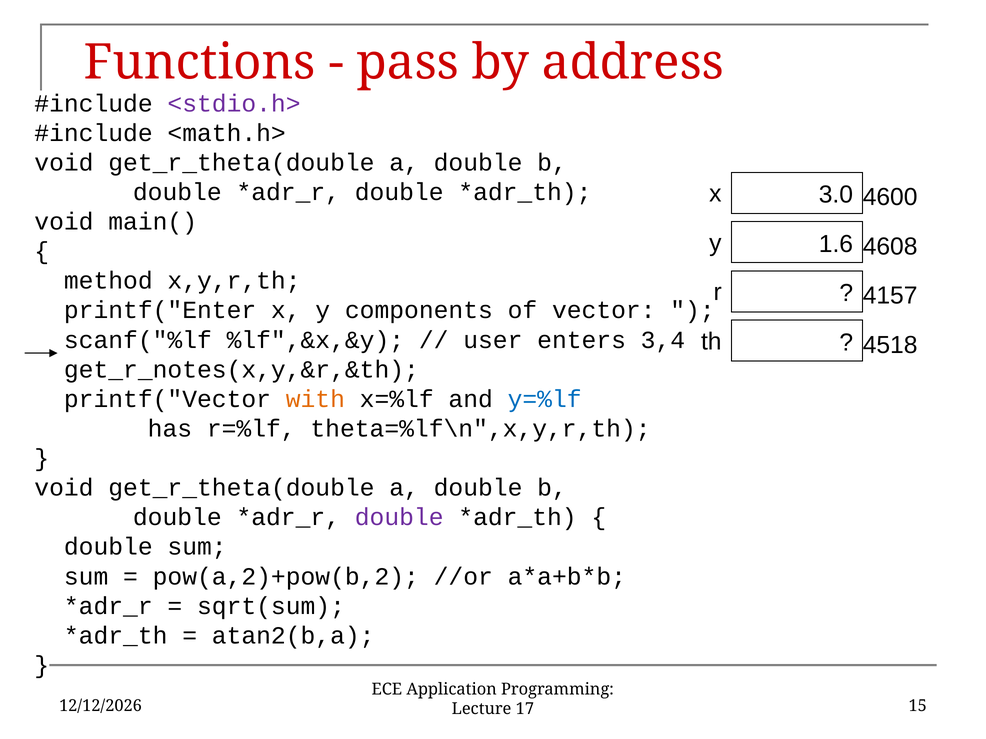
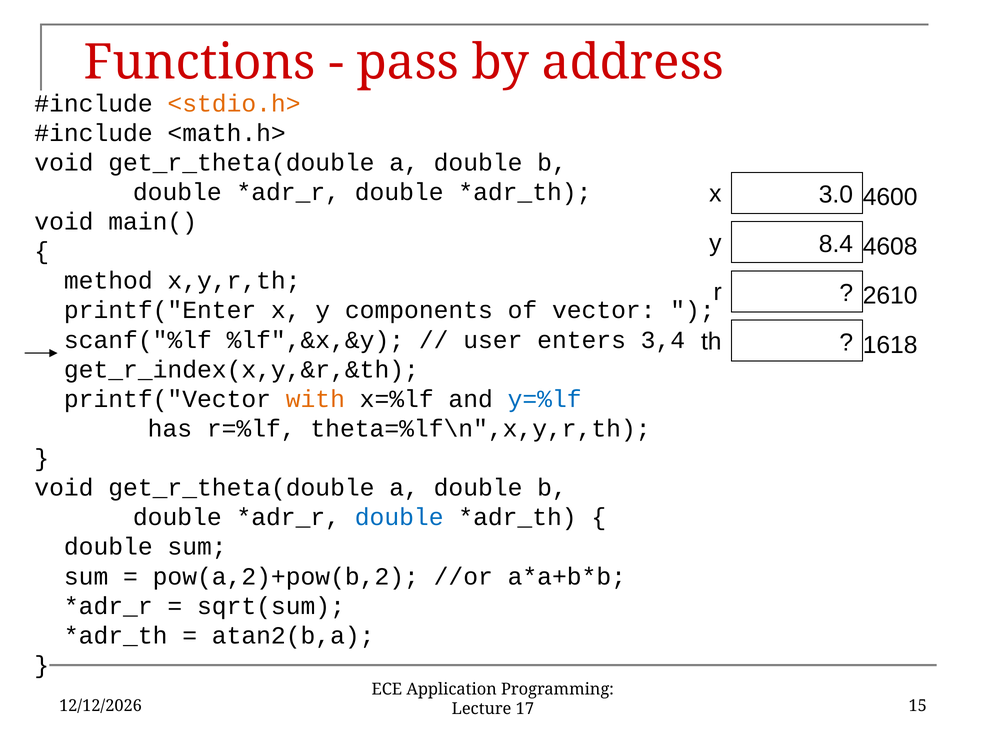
<stdio.h> colour: purple -> orange (234, 104)
1.6: 1.6 -> 8.4 (836, 244)
4157: 4157 -> 2610 (890, 296)
4518: 4518 -> 1618 (890, 345)
get_r_notes(x,y,&r,&th: get_r_notes(x,y,&r,&th -> get_r_index(x,y,&r,&th (241, 370)
double colour: purple -> blue (399, 518)
